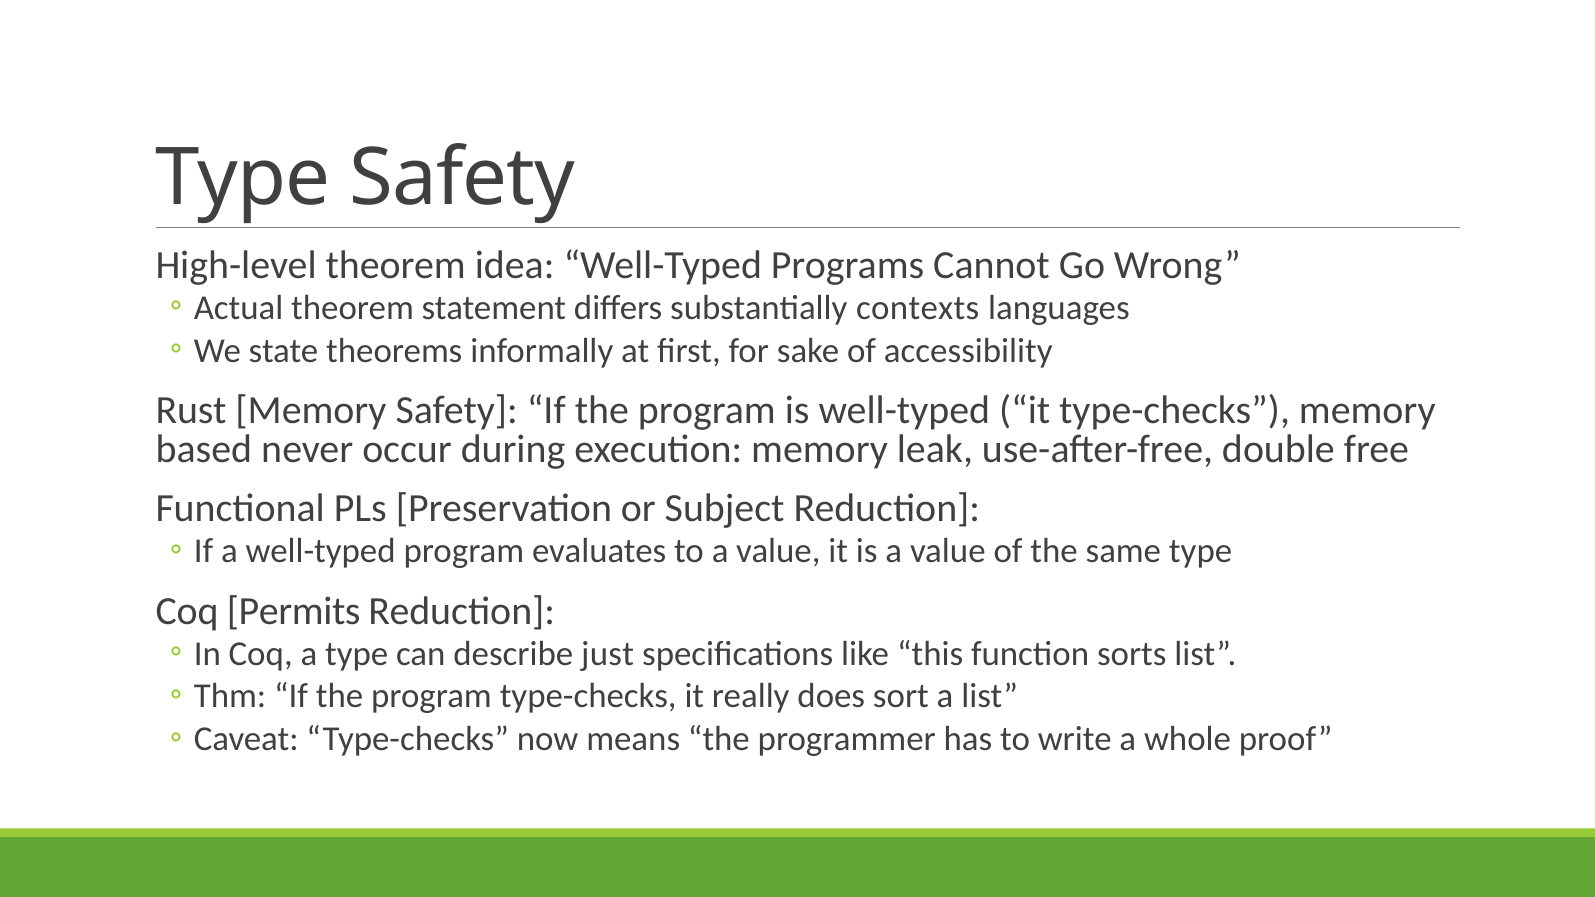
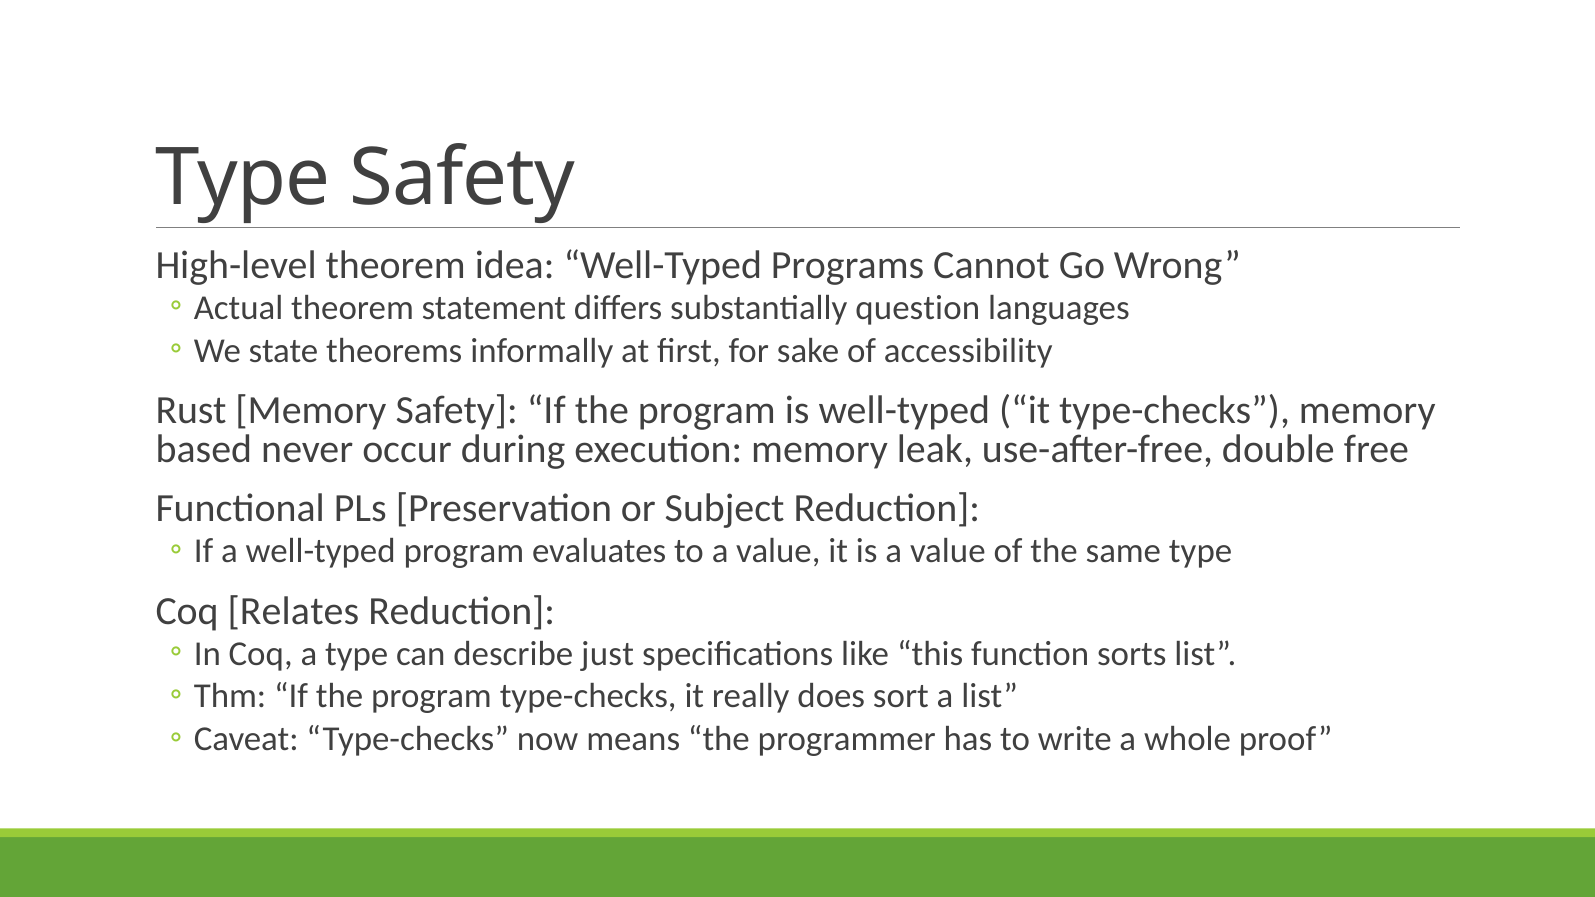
contexts: contexts -> question (918, 308)
Permits: Permits -> Relates (293, 611)
